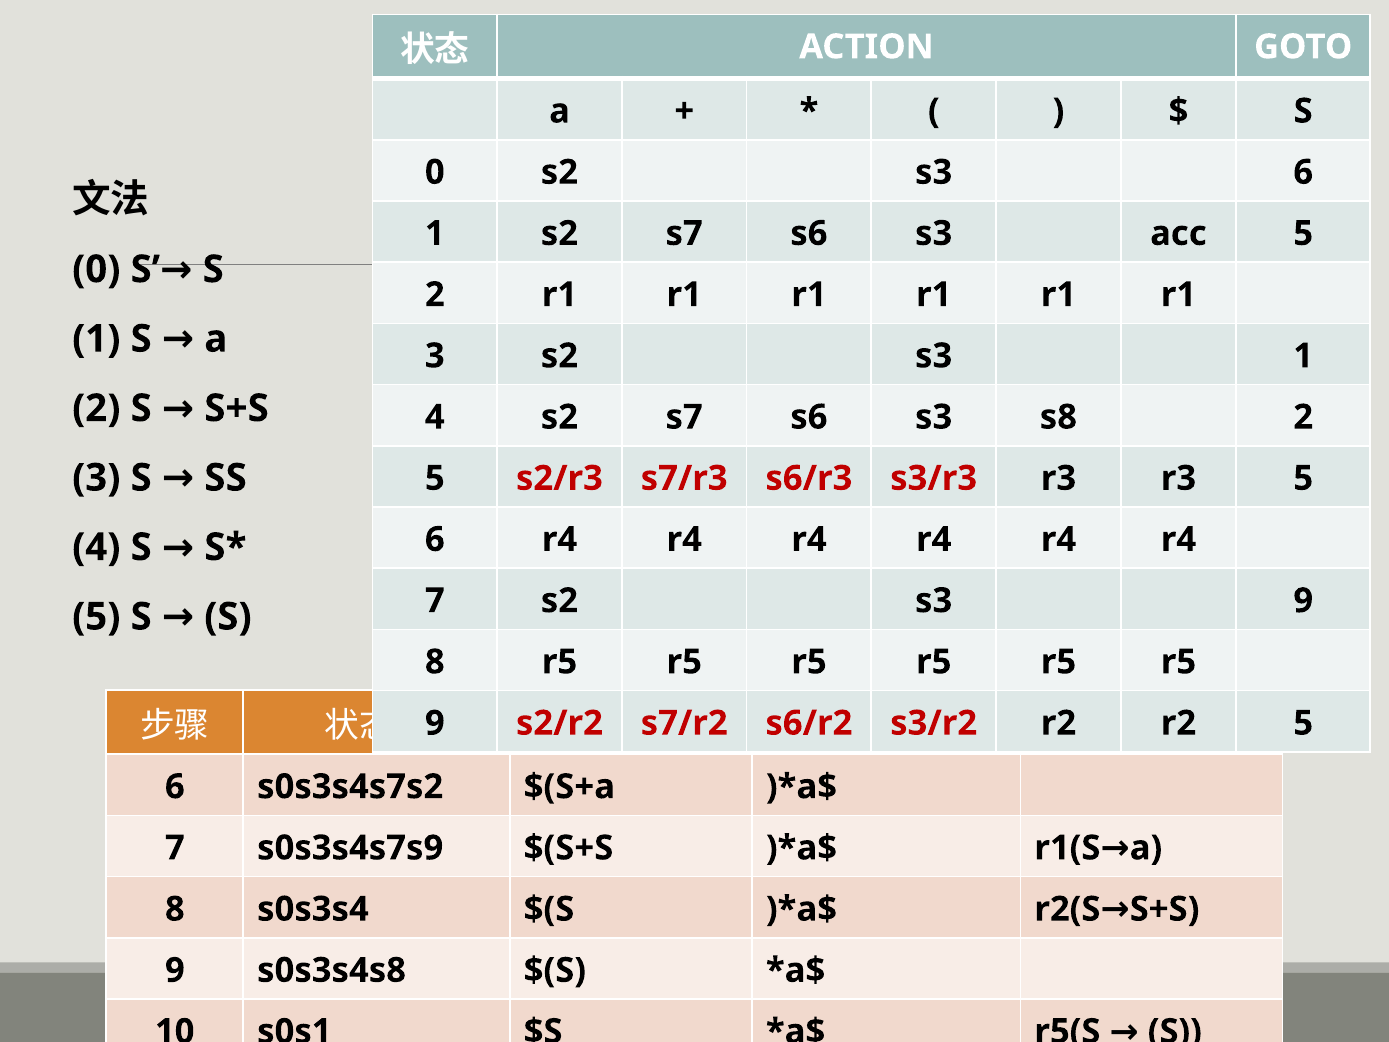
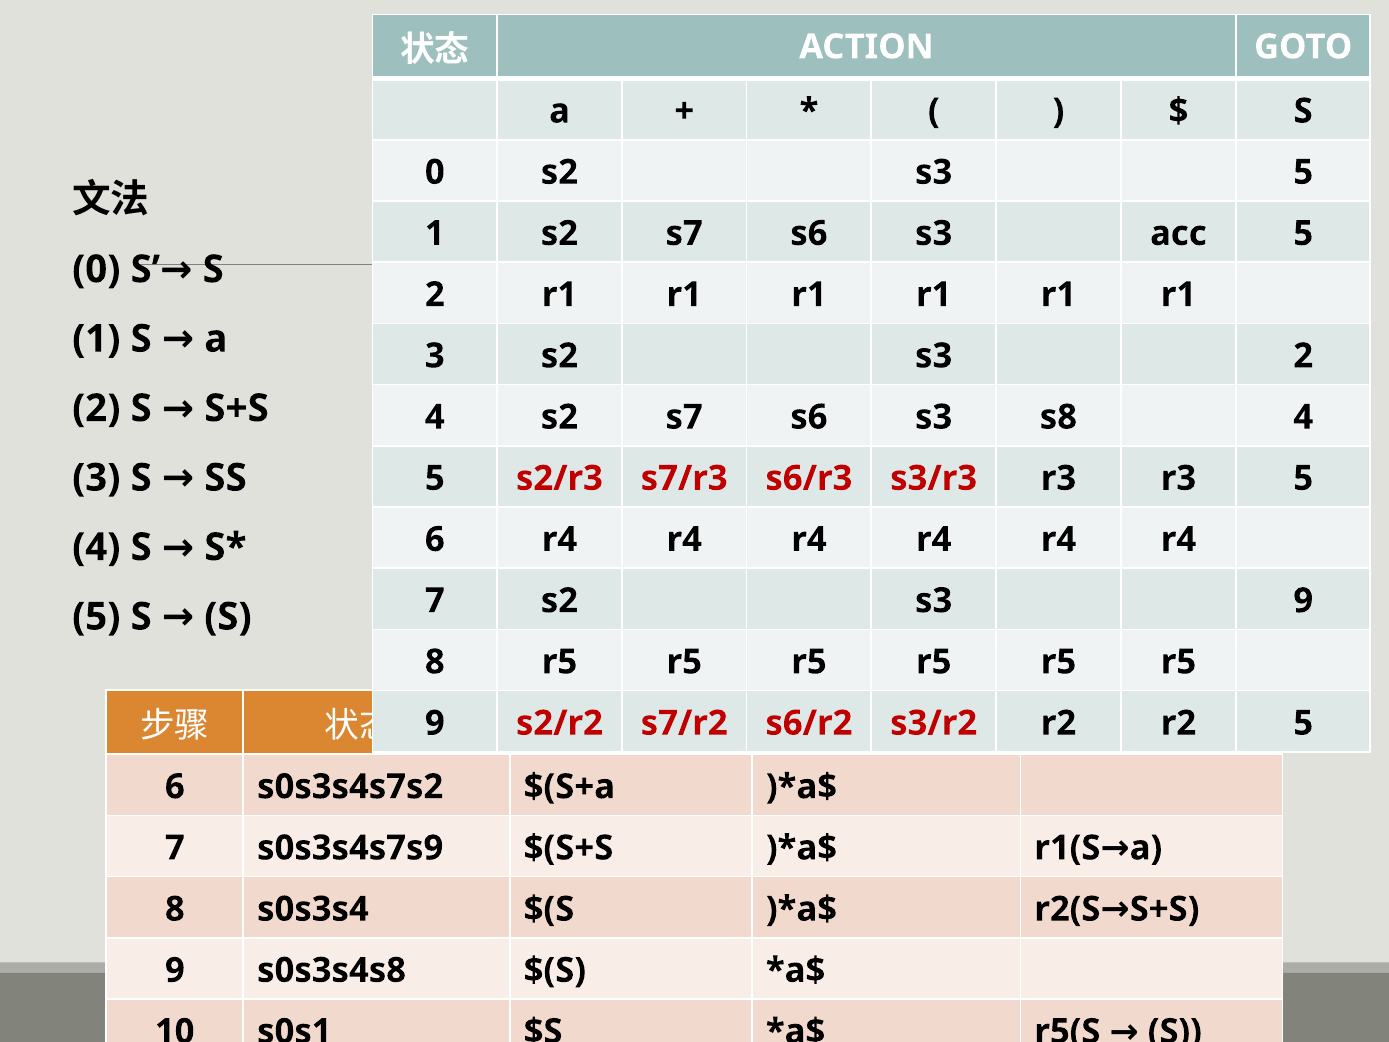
s3 6: 6 -> 5 (1303, 172)
s3 1: 1 -> 2 (1303, 356)
s8 2: 2 -> 4 (1303, 417)
